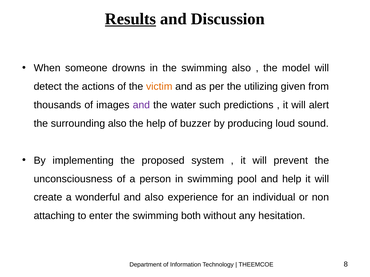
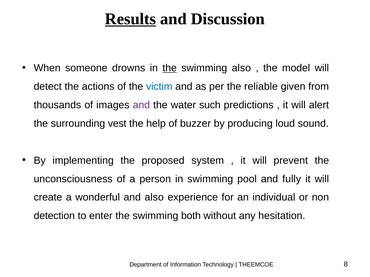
the underline: none -> present (170, 68)
victim colour: orange -> blue (159, 87)
utilizing: utilizing -> reliable (261, 87)
surrounding also: also -> vest (117, 124)
and help: help -> fully (292, 179)
attaching: attaching -> detection (54, 216)
